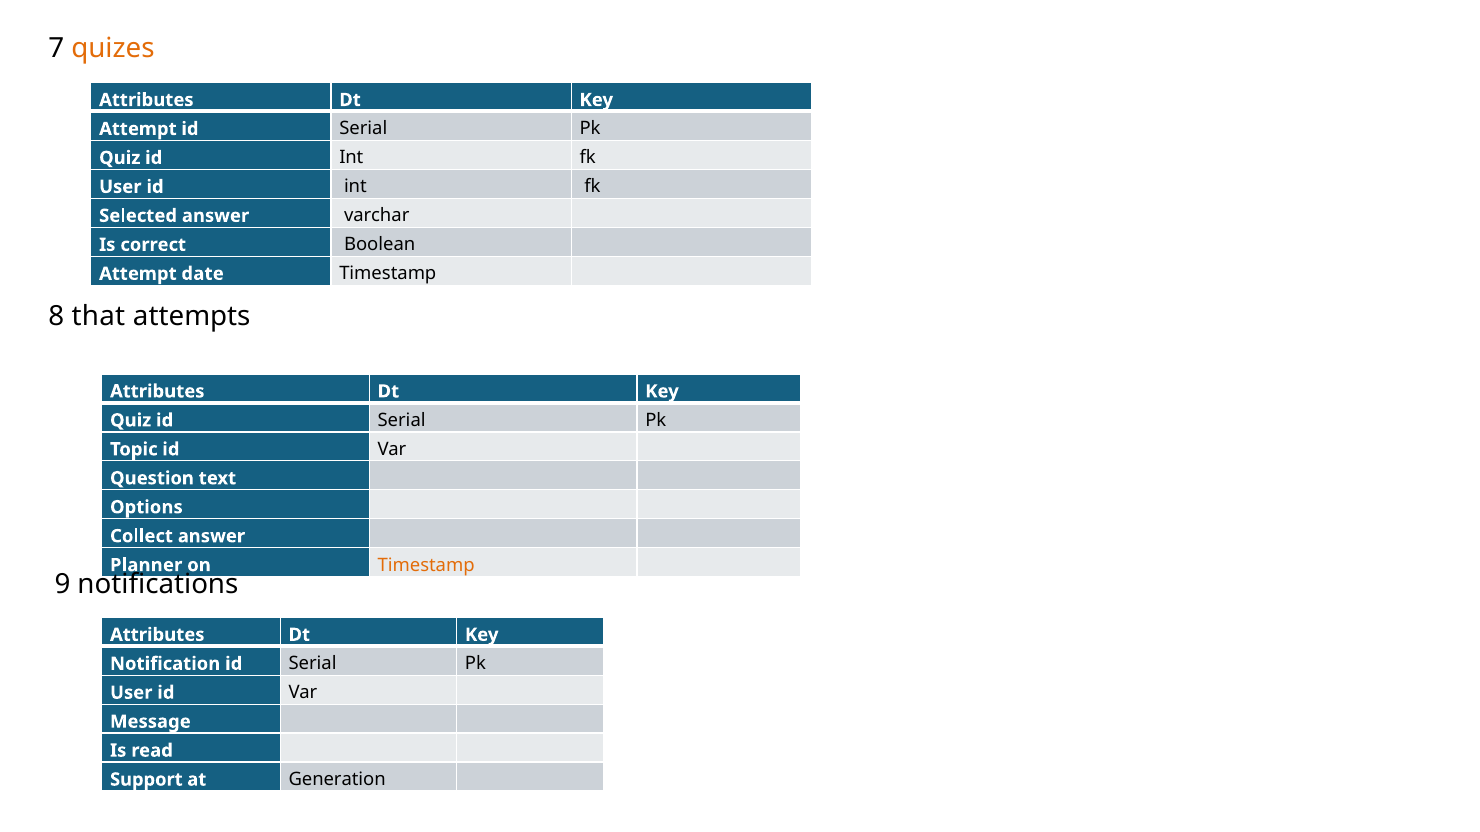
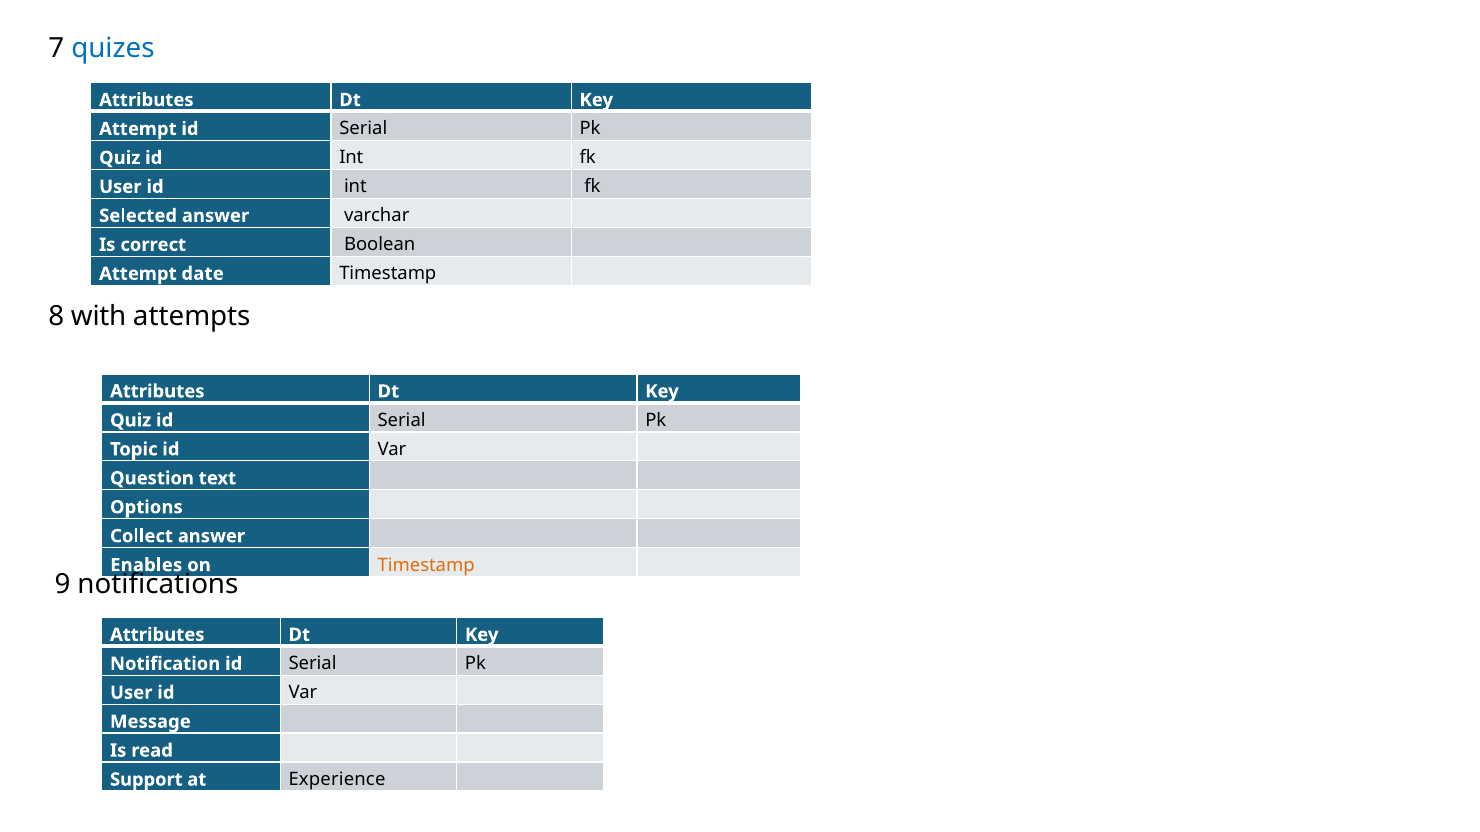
quizes colour: orange -> blue (113, 48)
that: that -> with (99, 316)
Planner: Planner -> Enables (146, 565)
Generation: Generation -> Experience (337, 780)
